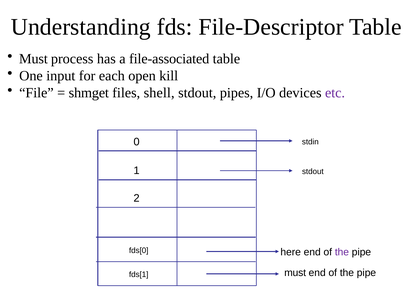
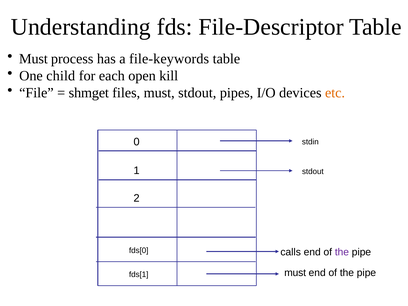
file-associated: file-associated -> file-keywords (169, 59)
input: input -> child (61, 76)
files shell: shell -> must (159, 93)
etc colour: purple -> orange (335, 93)
here: here -> calls (291, 252)
